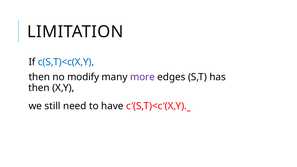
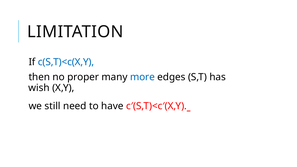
modify: modify -> proper (83, 77)
more colour: purple -> blue (142, 77)
then: then -> wish (39, 88)
